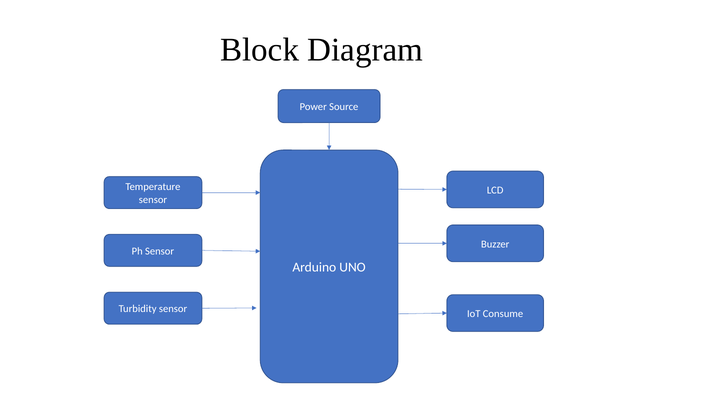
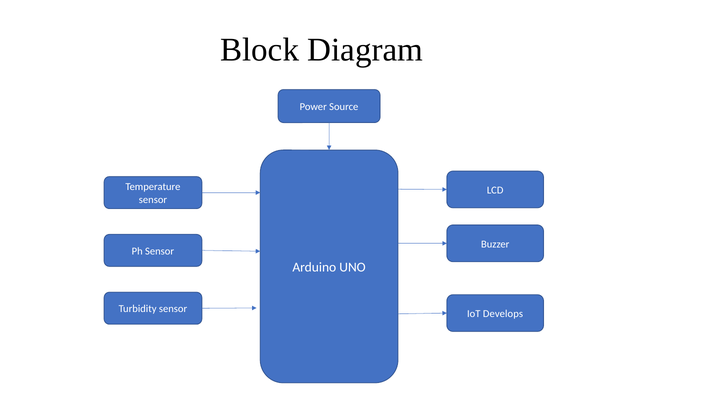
Consume: Consume -> Develops (503, 314)
